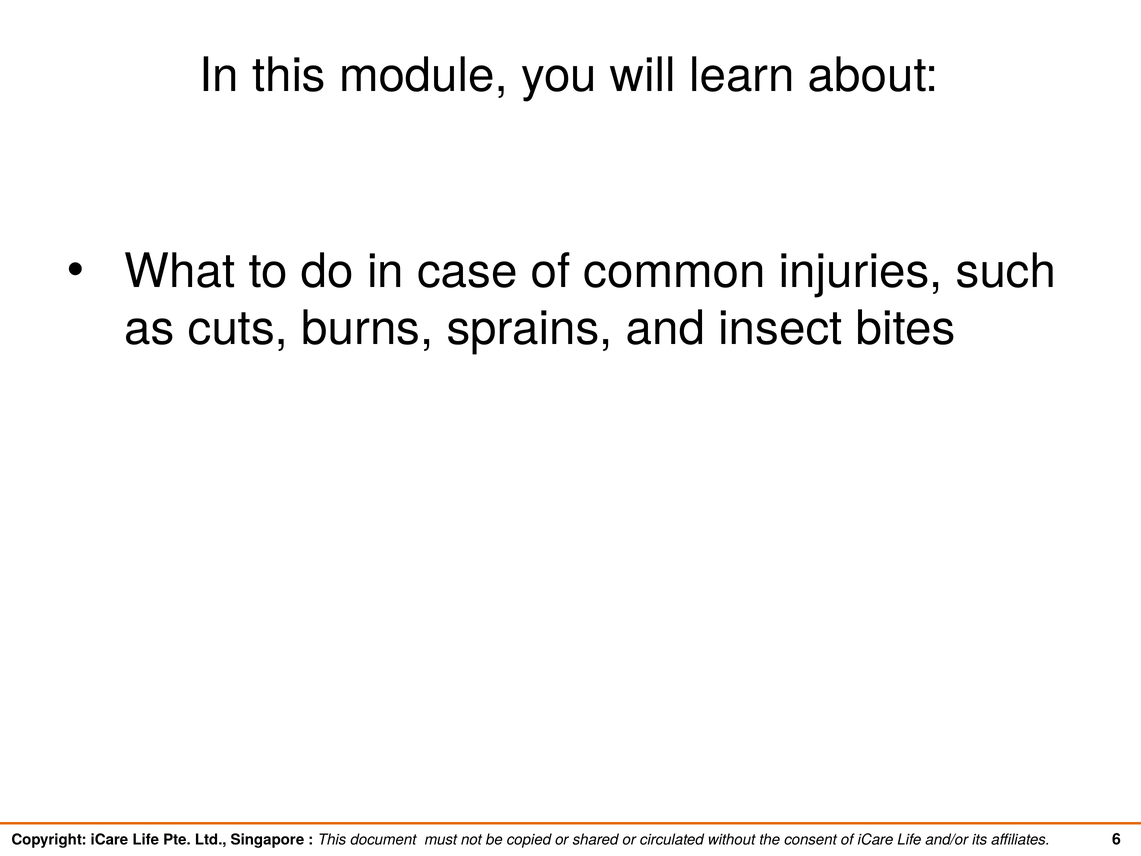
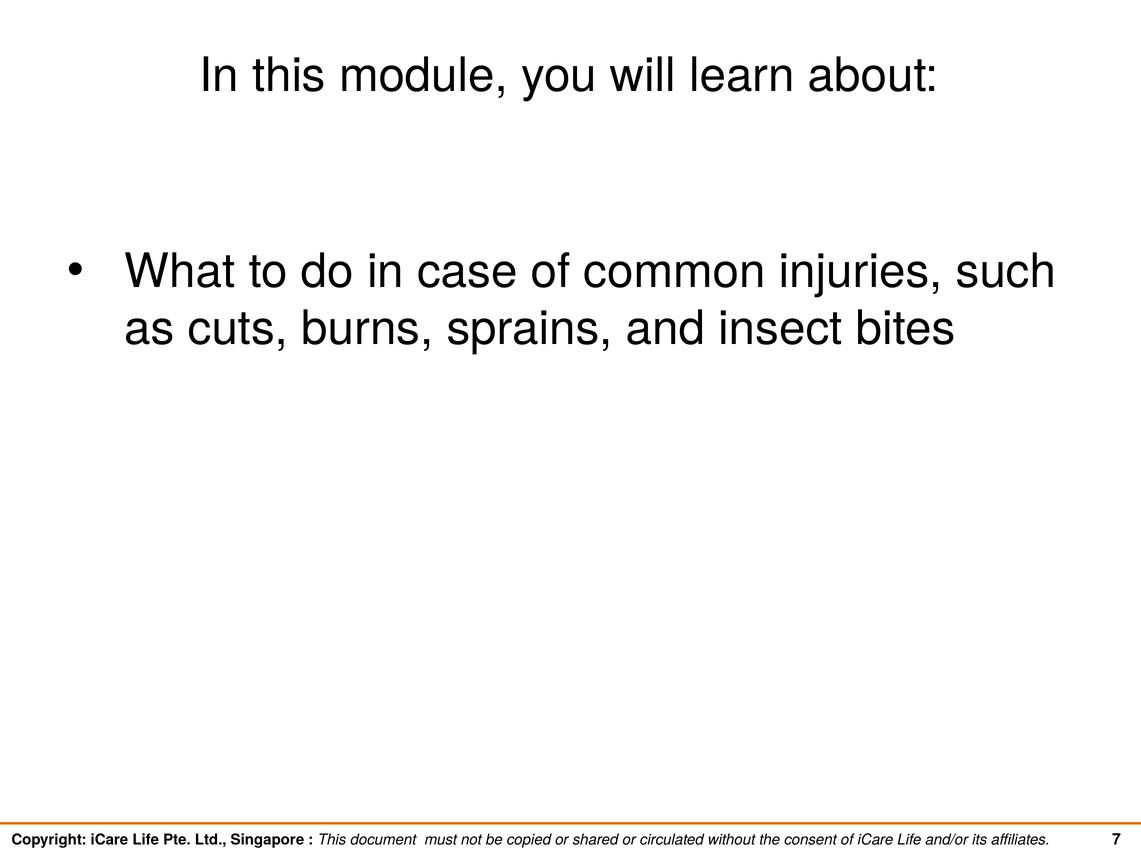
6: 6 -> 7 (1116, 839)
